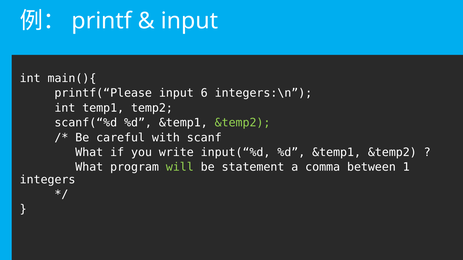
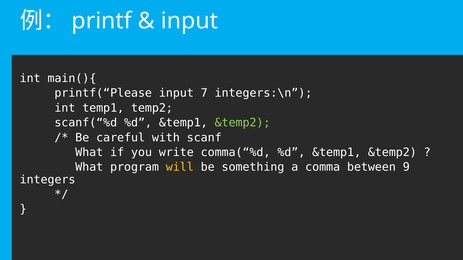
6: 6 -> 7 (204, 93)
input(“%d: input(“%d -> comma(“%d (236, 153)
will colour: light green -> yellow (180, 167)
statement: statement -> something (253, 167)
1: 1 -> 9 (406, 167)
